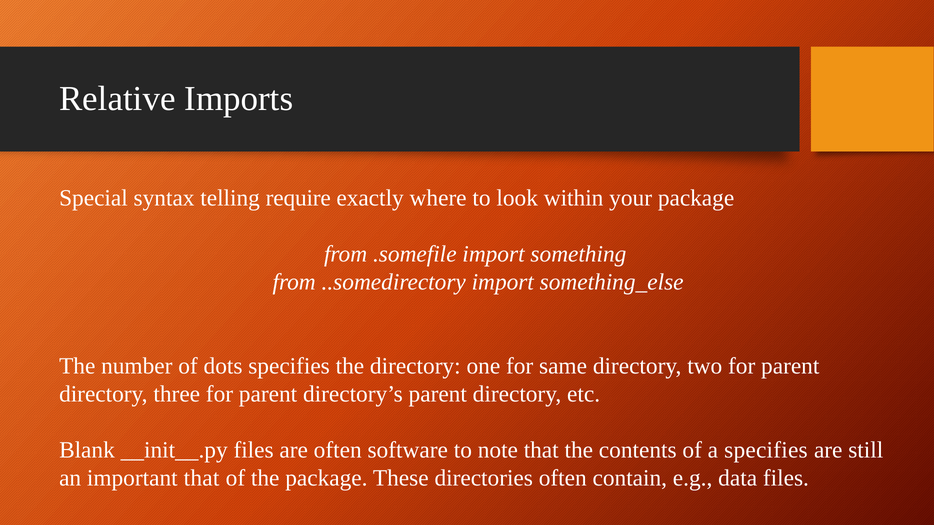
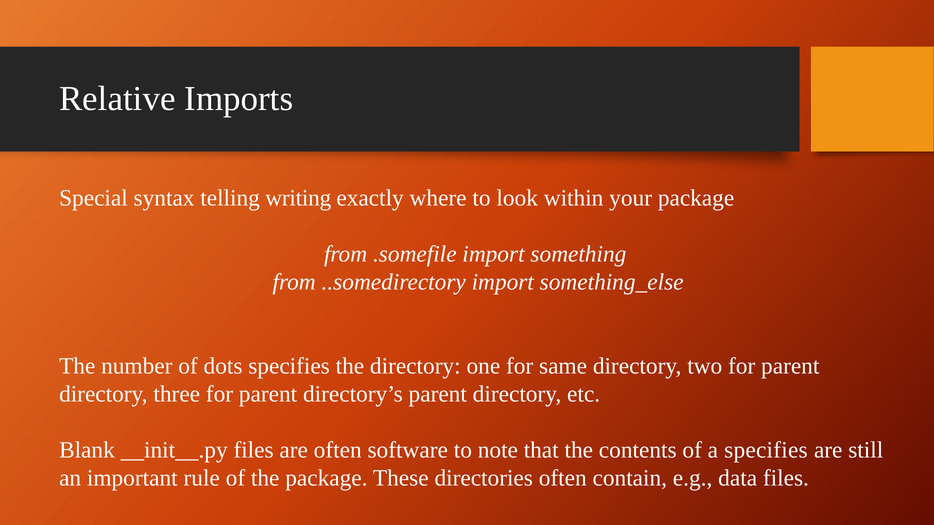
require: require -> writing (298, 198)
important that: that -> rule (202, 478)
